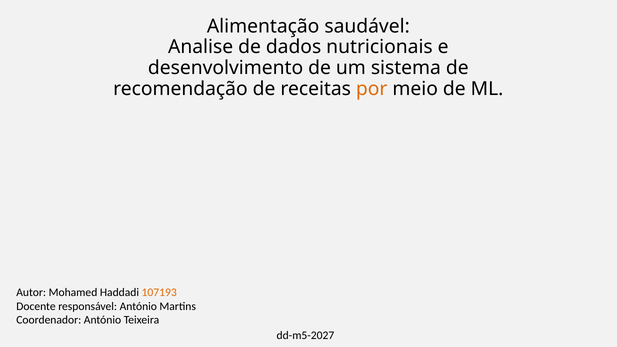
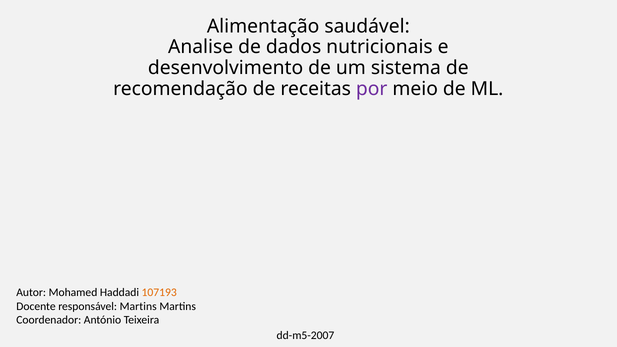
por colour: orange -> purple (372, 89)
responsável António: António -> Martins (138, 306)
dd-m5-2027: dd-m5-2027 -> dd-m5-2007 (305, 336)
